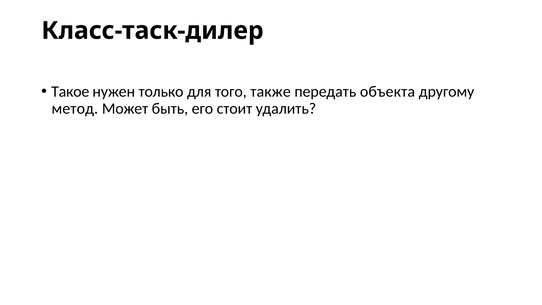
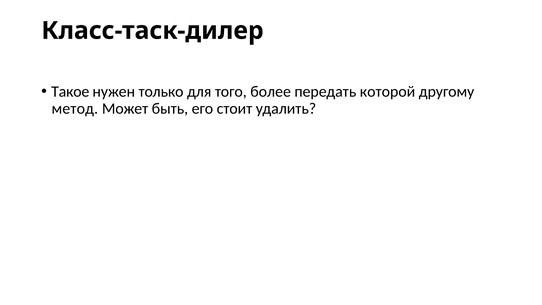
также: также -> более (271, 92)
объекта: объекта -> которой (388, 92)
